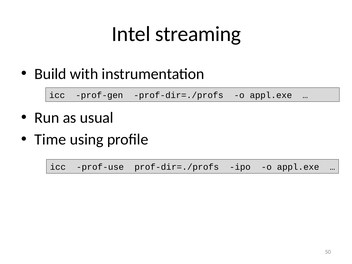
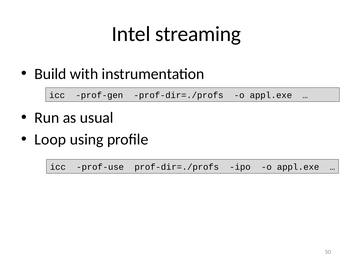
Time: Time -> Loop (50, 140)
